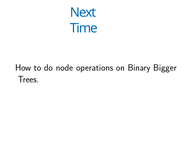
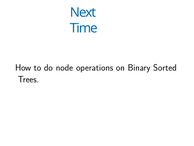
Bigger: Bigger -> Sorted (165, 67)
